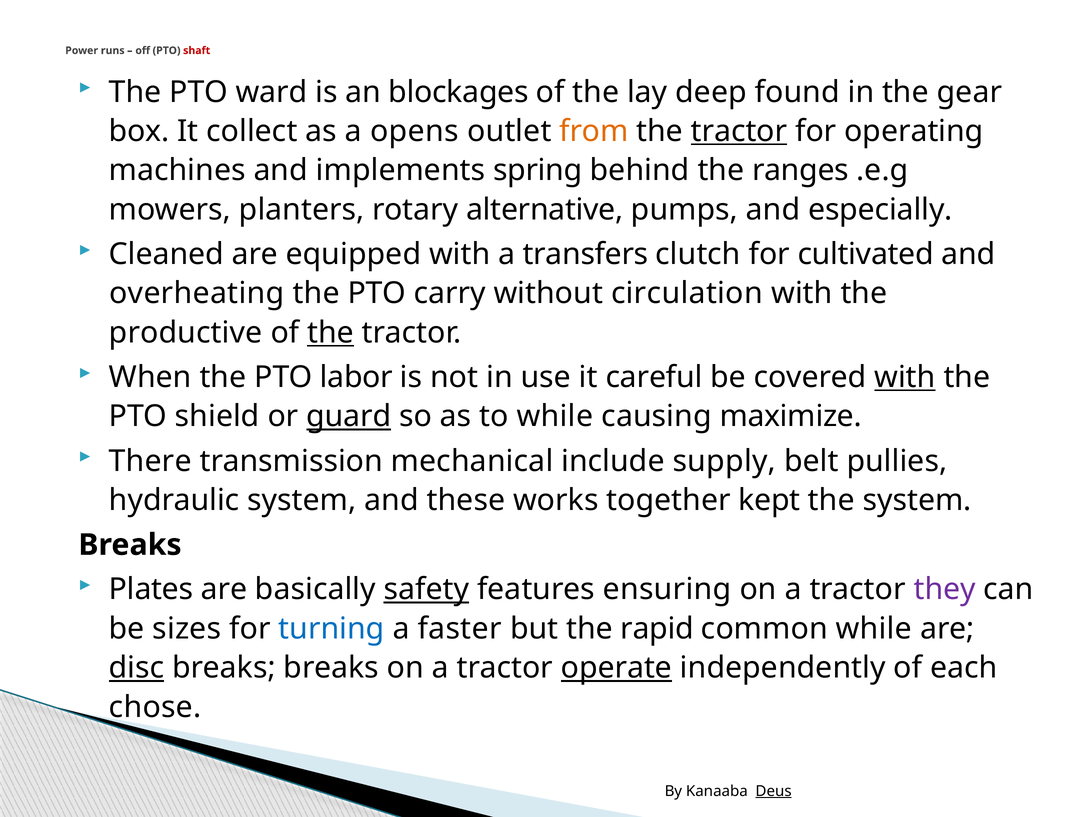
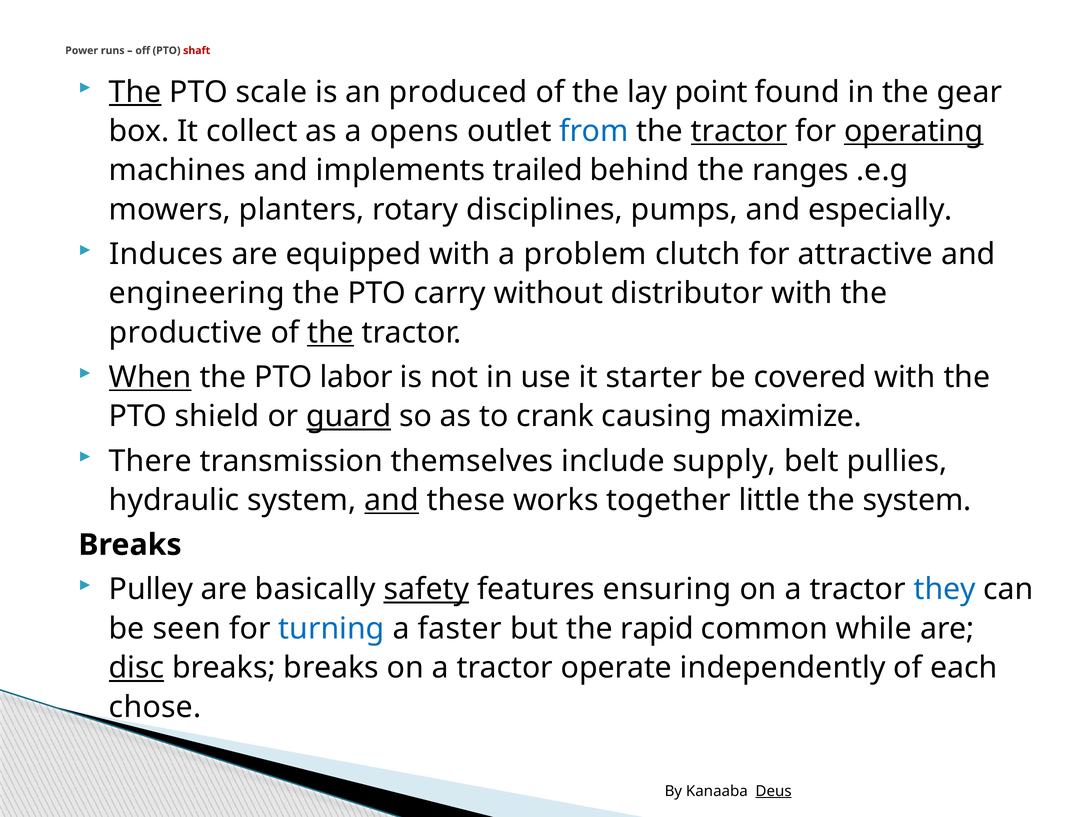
The underline: none -> present (135, 92)
ward: ward -> scale (271, 92)
blockages: blockages -> produced (458, 92)
deep: deep -> point (711, 92)
from colour: orange -> blue (594, 131)
operating underline: none -> present (914, 131)
spring: spring -> trailed (538, 171)
alternative: alternative -> disciplines (545, 210)
Cleaned: Cleaned -> Induces (166, 254)
transfers: transfers -> problem (585, 254)
cultivated: cultivated -> attractive (865, 254)
overheating: overheating -> engineering (197, 294)
circulation: circulation -> distributor (687, 294)
When underline: none -> present (150, 378)
careful: careful -> starter (654, 378)
with underline: present -> none (905, 378)
to while: while -> crank (555, 417)
mechanical: mechanical -> themselves (472, 461)
and underline: none -> present (392, 501)
kept: kept -> little (769, 501)
Plates: Plates -> Pulley (151, 590)
they colour: purple -> blue (945, 590)
sizes: sizes -> seen (187, 629)
operate underline: present -> none (616, 668)
